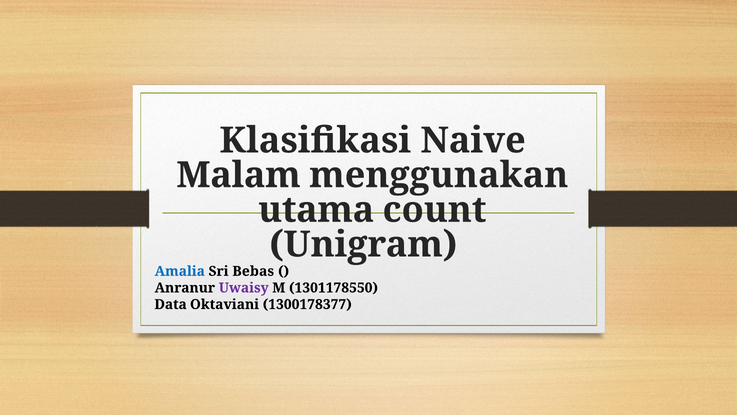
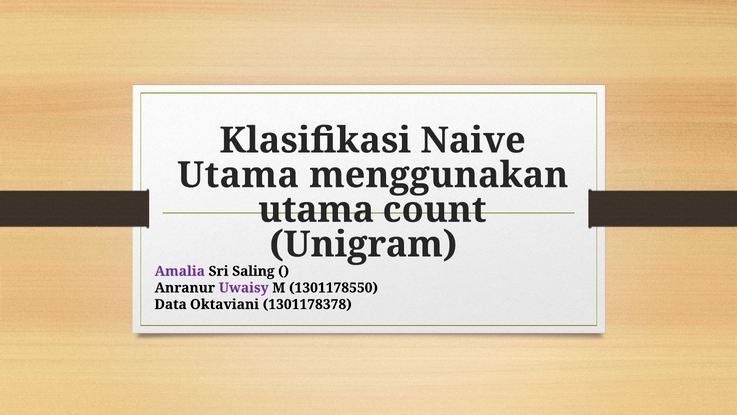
Malam: Malam -> Utama (238, 175)
Amalia colour: blue -> purple (180, 271)
Bebas: Bebas -> Saling (253, 271)
1300178377: 1300178377 -> 1301178378 (307, 304)
